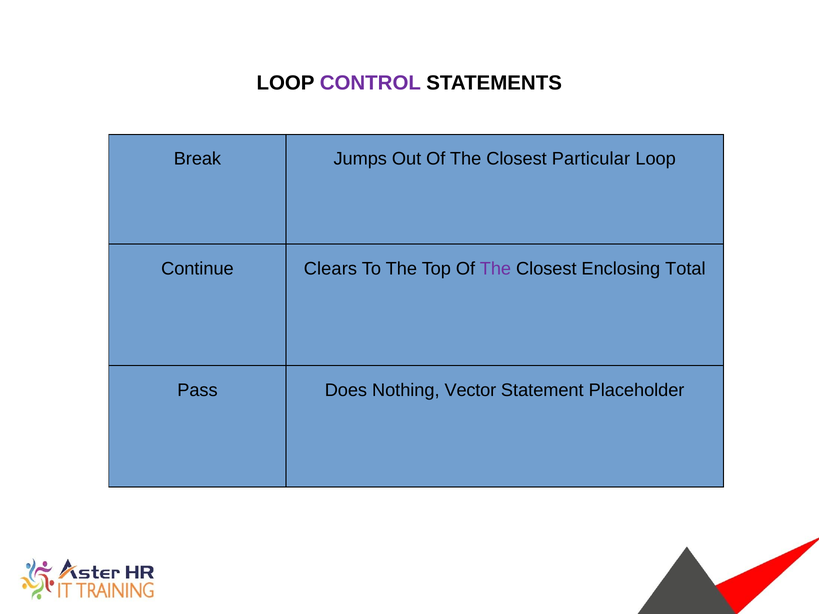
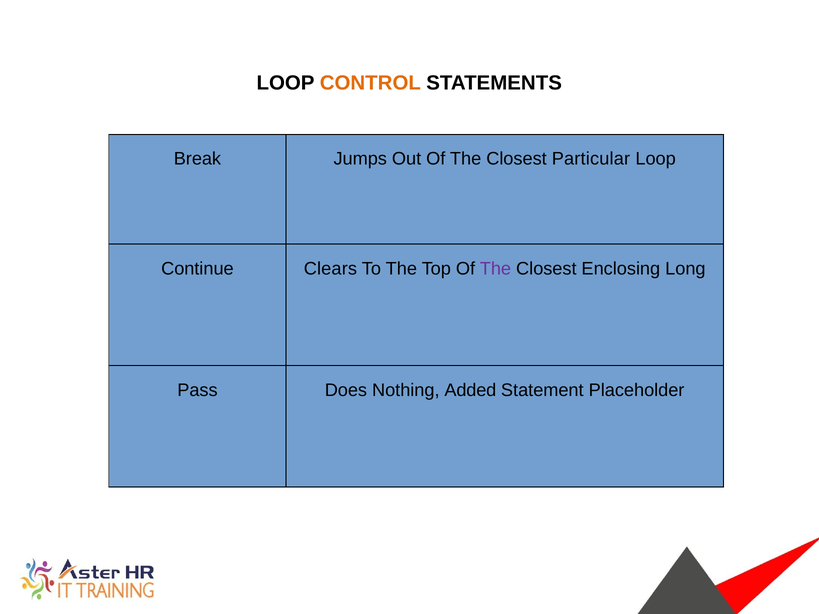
CONTROL colour: purple -> orange (370, 83)
Total: Total -> Long (685, 269)
Vector: Vector -> Added (470, 390)
